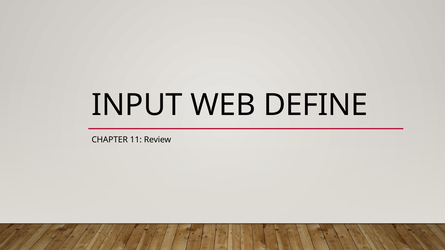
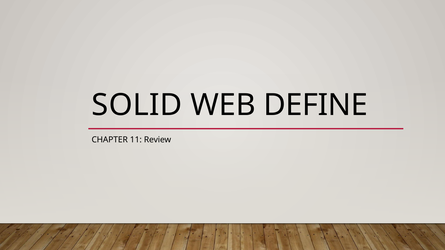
INPUT: INPUT -> SOLID (137, 105)
